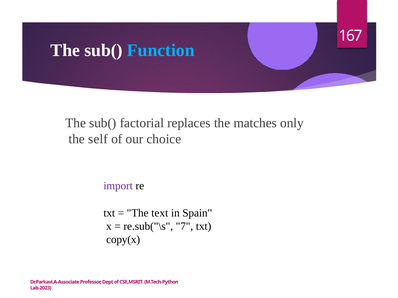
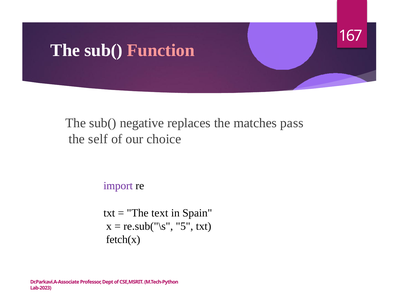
Function colour: light blue -> pink (161, 50)
factorial: factorial -> negative (142, 123)
only: only -> pass (292, 123)
7: 7 -> 5 (184, 227)
copy(x: copy(x -> fetch(x (123, 240)
